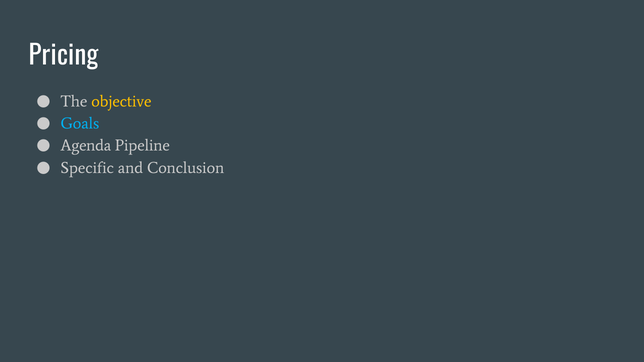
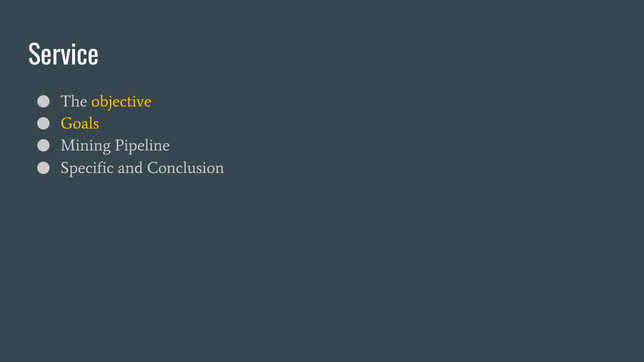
Pricing: Pricing -> Service (64, 56)
Goals colour: light blue -> yellow (80, 123)
Agenda: Agenda -> Mining (86, 146)
